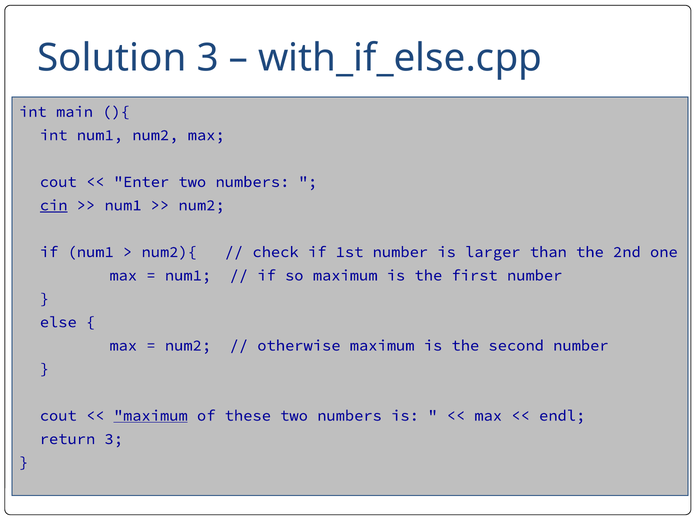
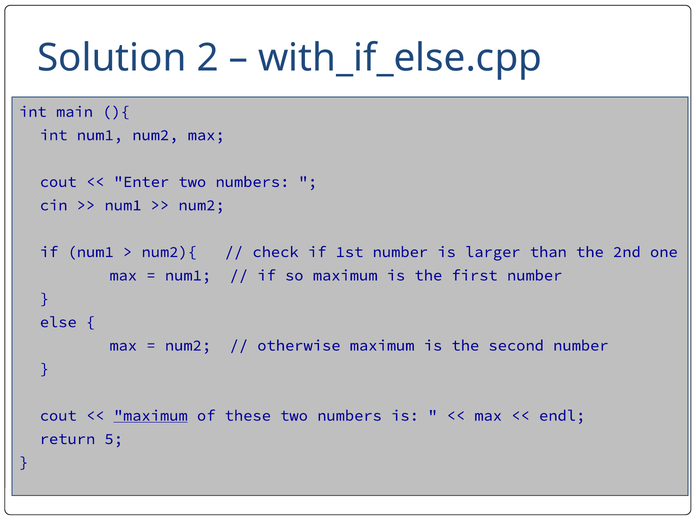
Solution 3: 3 -> 2 (208, 58)
cin underline: present -> none (54, 205)
return 3: 3 -> 5 (114, 439)
